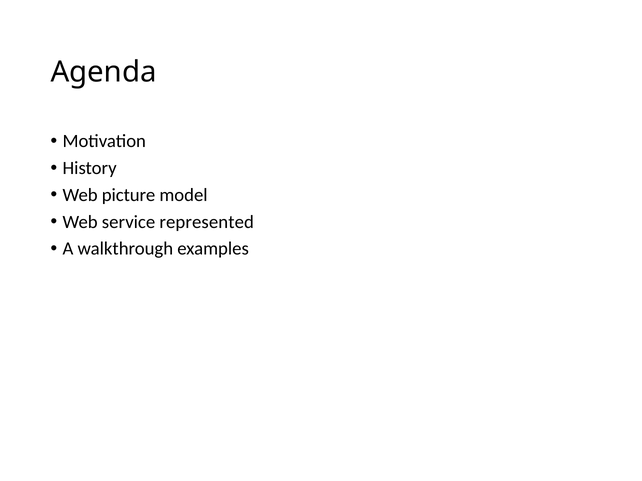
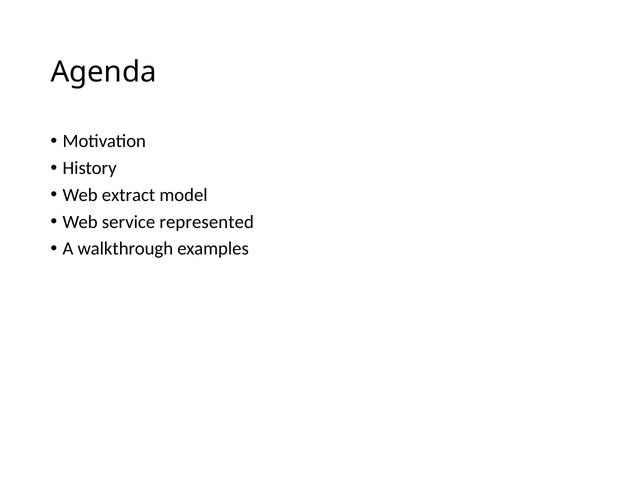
picture: picture -> extract (129, 195)
